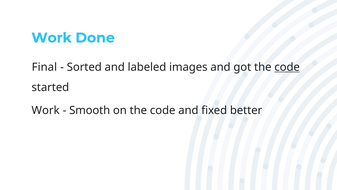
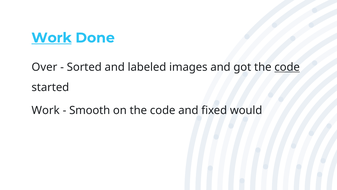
Work underline: none -> present (52, 38)
Final: Final -> Over (44, 67)
better: better -> would (246, 110)
